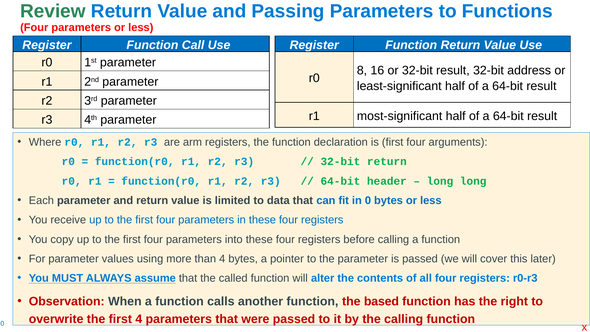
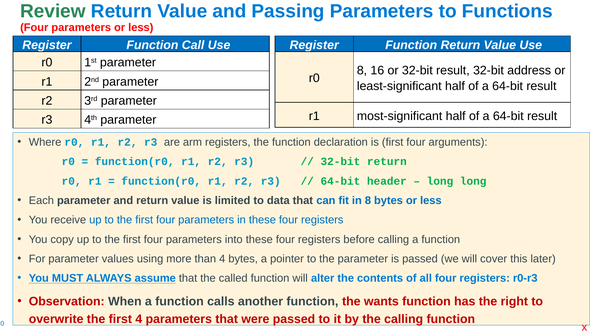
in 0: 0 -> 8 (368, 200)
based: based -> wants (381, 301)
